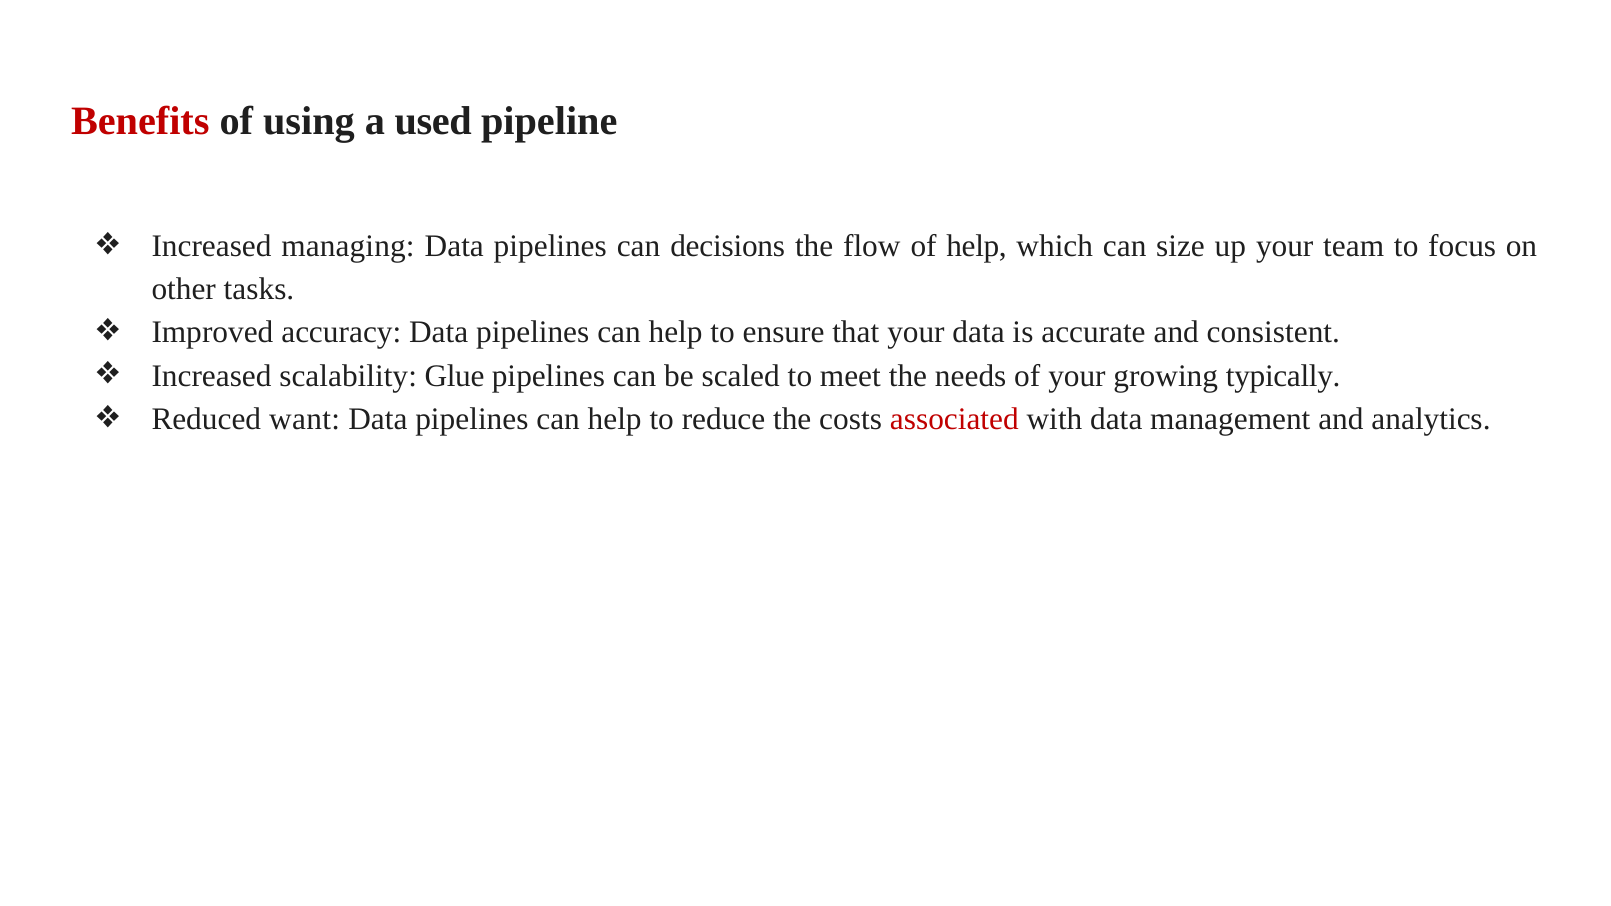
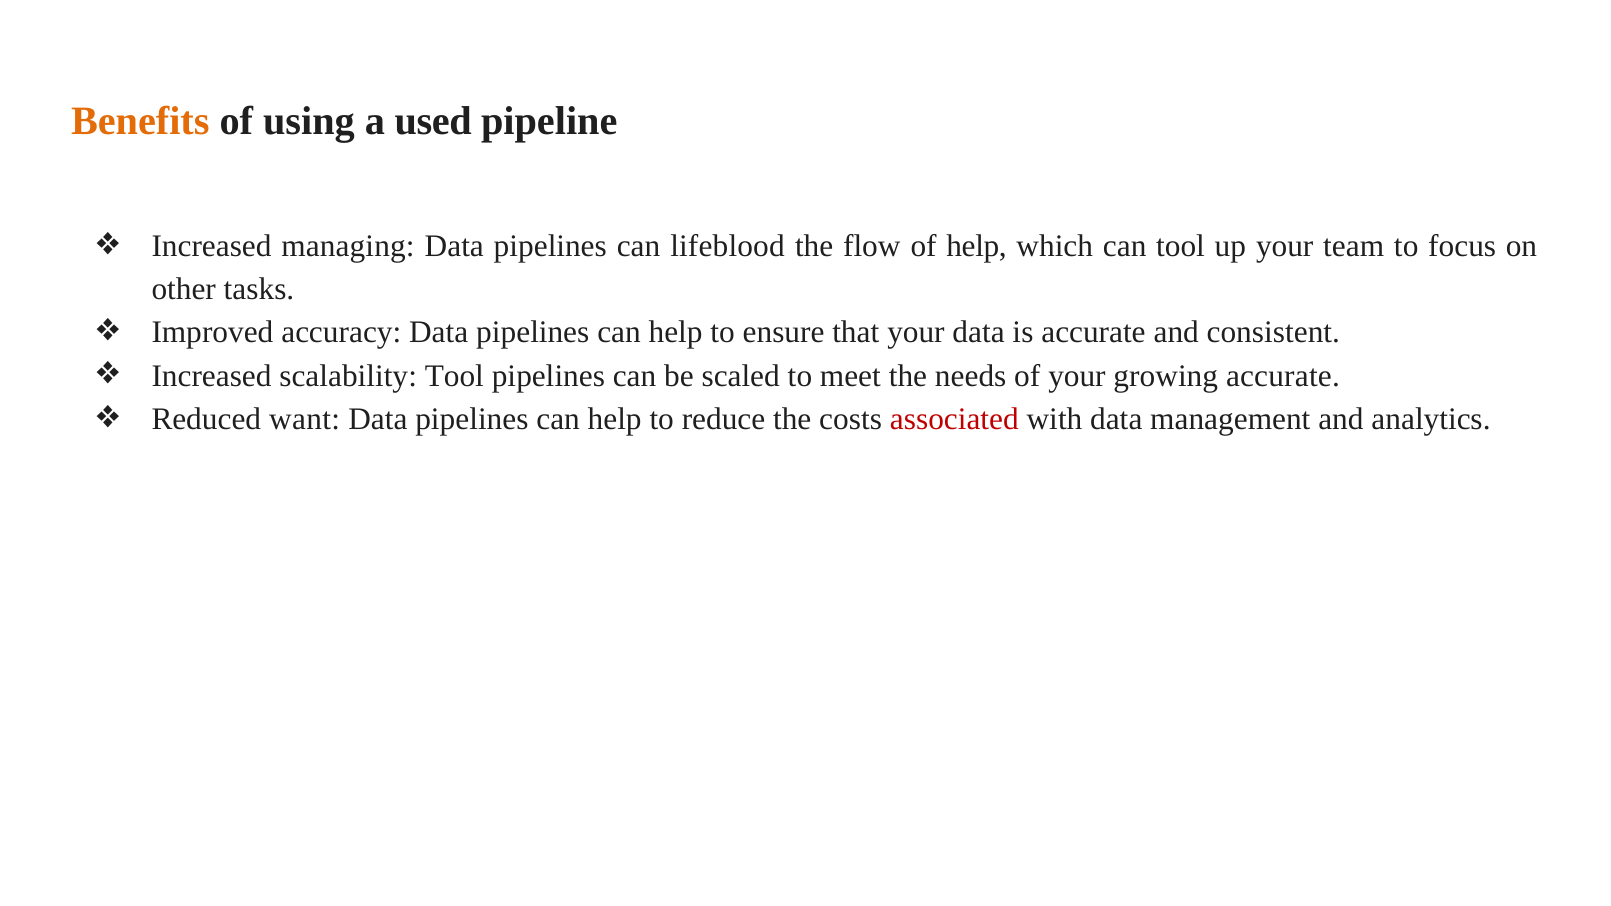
Benefits colour: red -> orange (140, 121)
decisions: decisions -> lifeblood (728, 246)
can size: size -> tool (1181, 246)
scalability Glue: Glue -> Tool (454, 376)
growing typically: typically -> accurate (1283, 376)
